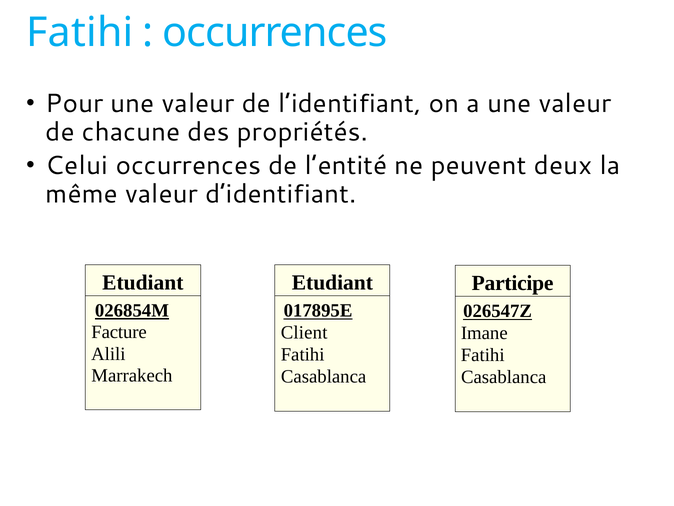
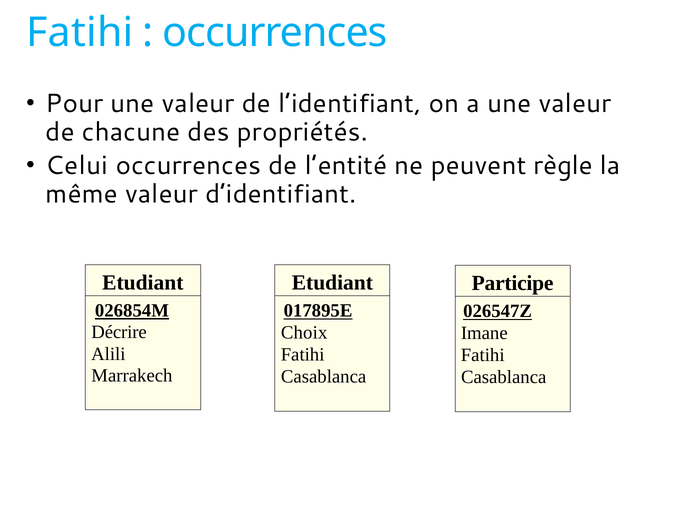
deux: deux -> règle (563, 165)
Facture: Facture -> Décrire (119, 332)
Client: Client -> Choix (304, 332)
